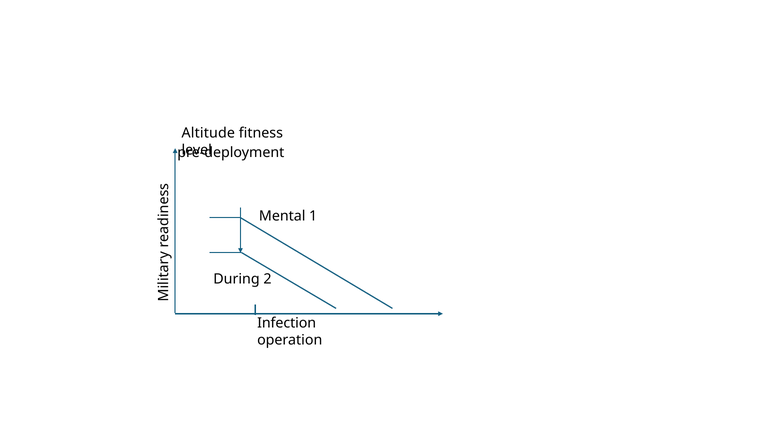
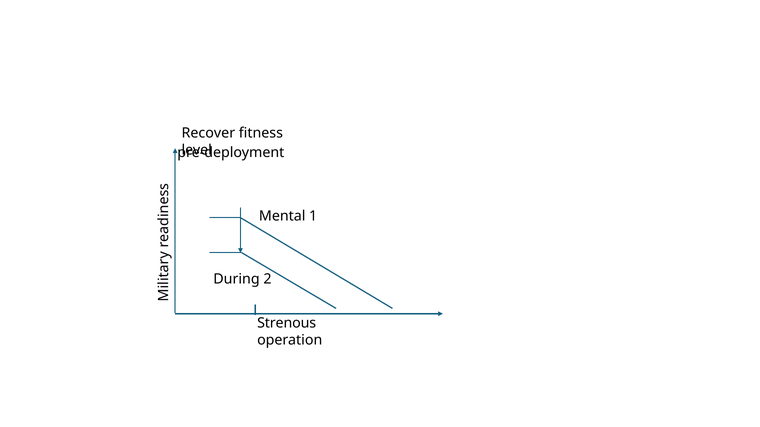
Altitude: Altitude -> Recover (208, 133)
Infection: Infection -> Strenous (287, 323)
